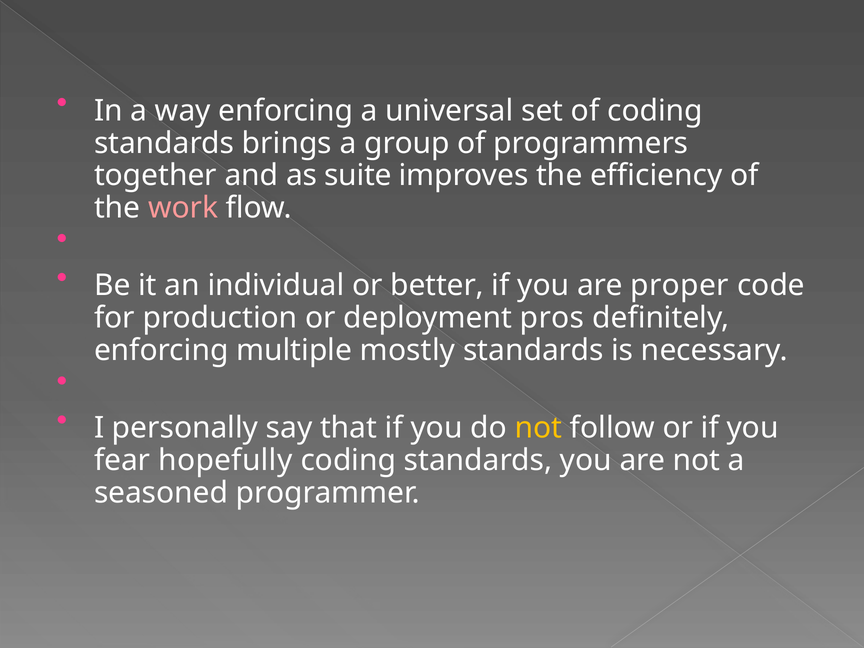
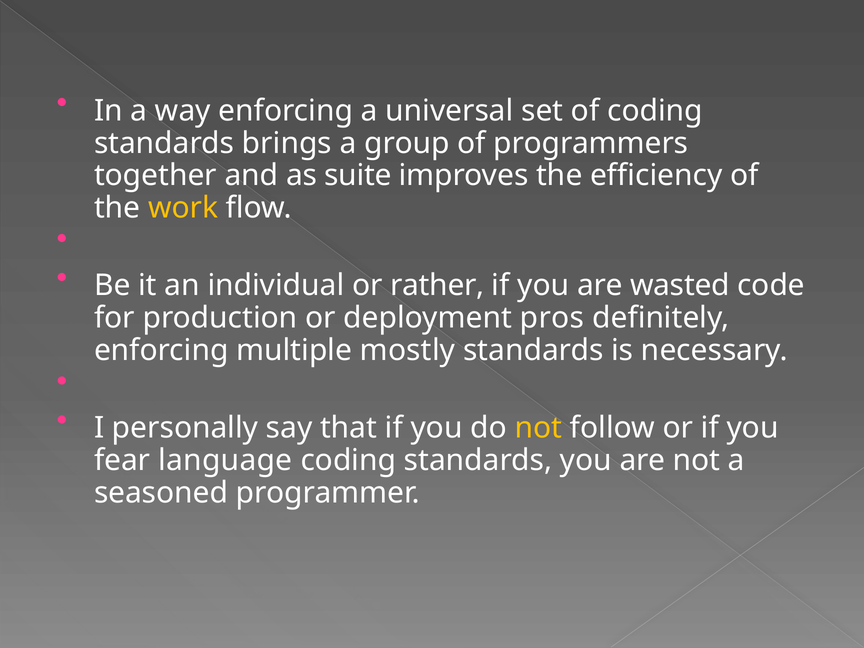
work colour: pink -> yellow (183, 208)
better: better -> rather (437, 286)
proper: proper -> wasted (680, 286)
hopefully: hopefully -> language (225, 460)
